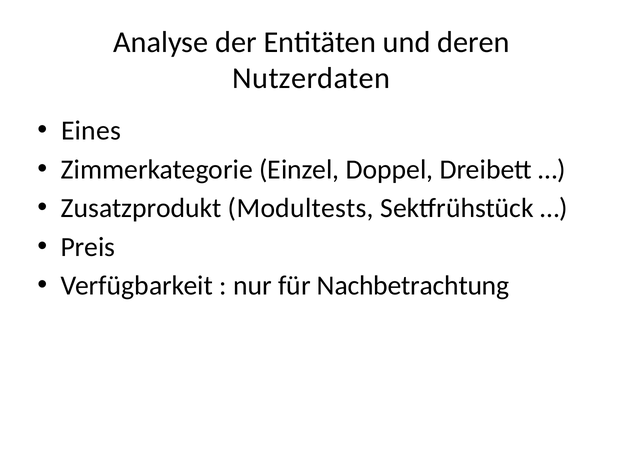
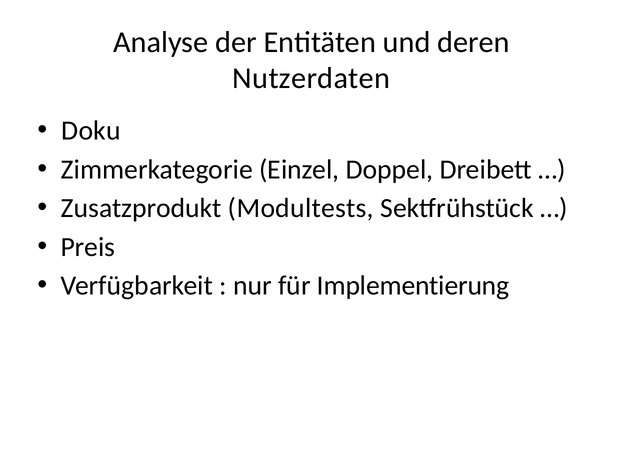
Eines: Eines -> Doku (91, 131)
Nachbetrachtung: Nachbetrachtung -> Implementierung (413, 286)
